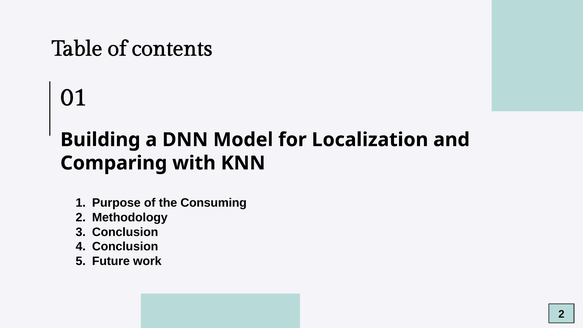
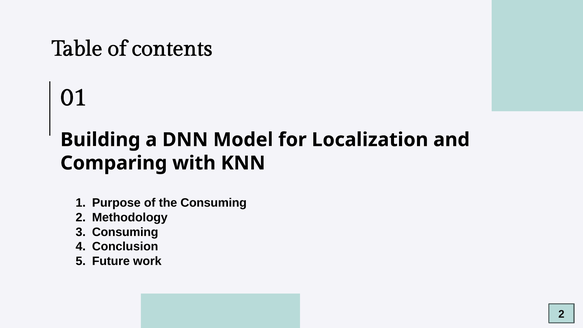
Conclusion: Conclusion -> Consuming (125, 232)
